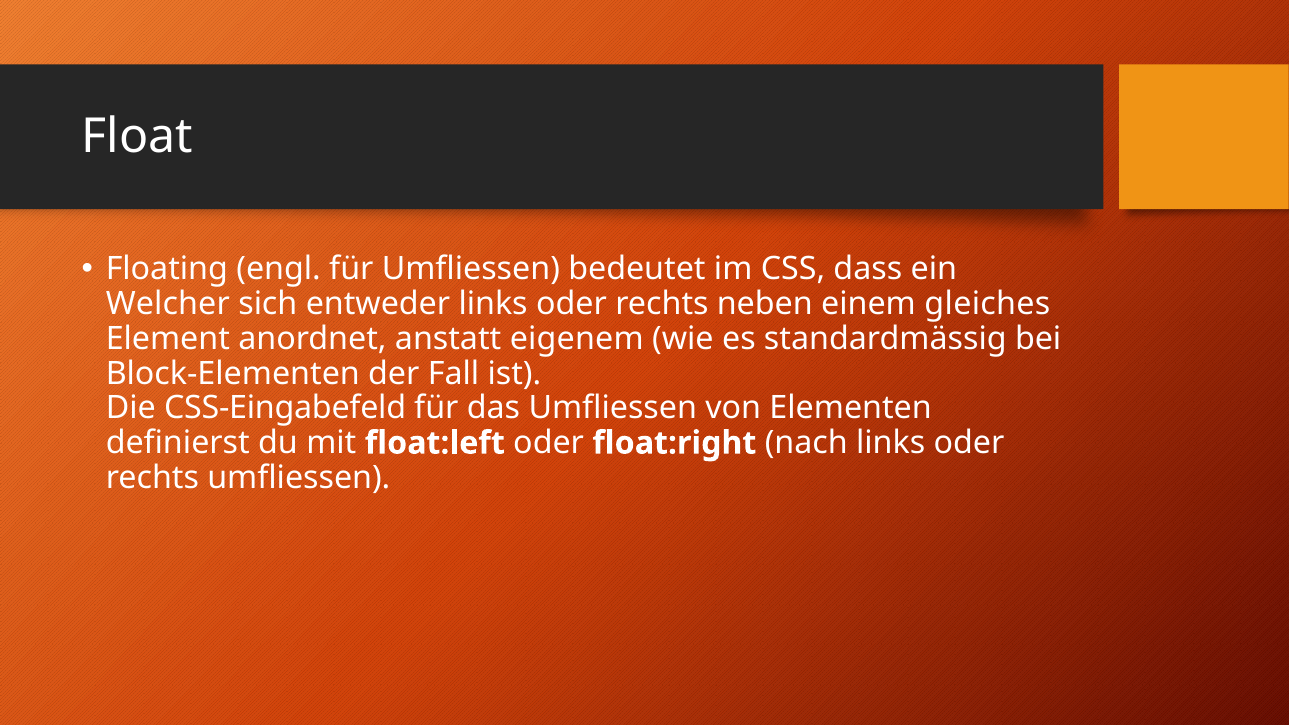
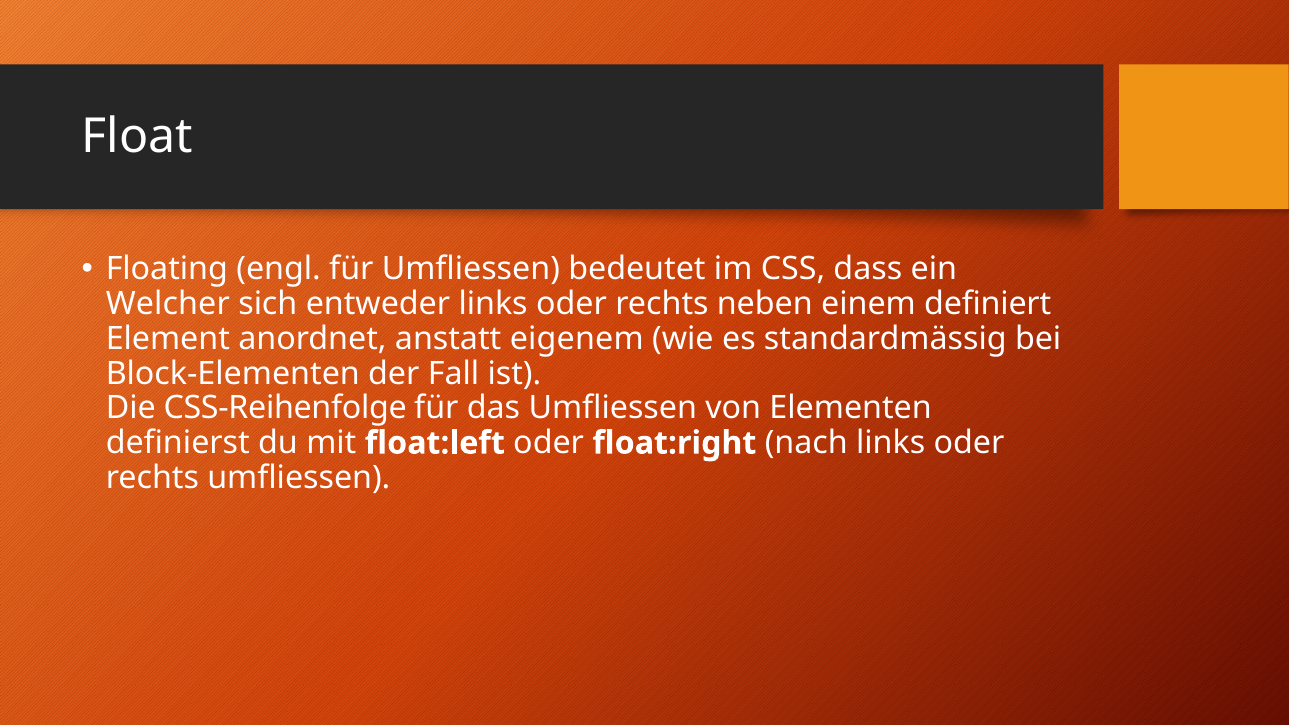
gleiches: gleiches -> definiert (988, 304)
CSS-Eingabefeld: CSS-Eingabefeld -> CSS-Reihenfolge (285, 408)
